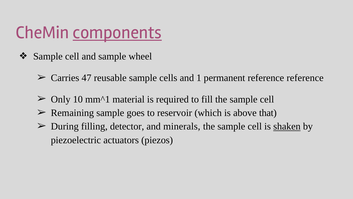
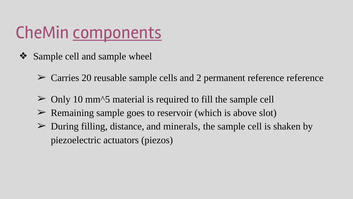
47: 47 -> 20 (87, 78)
1: 1 -> 2 (199, 78)
mm^1: mm^1 -> mm^5 (98, 99)
that: that -> slot (268, 113)
detector: detector -> distance (127, 126)
shaken underline: present -> none (287, 126)
